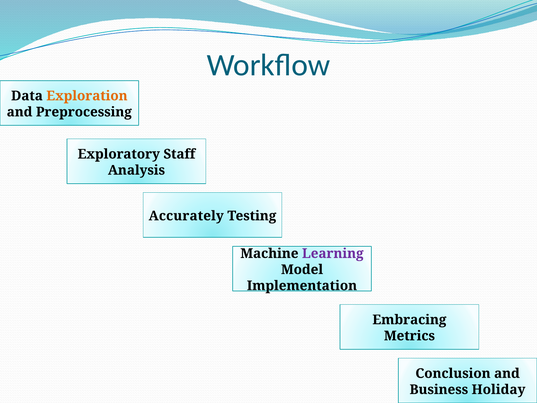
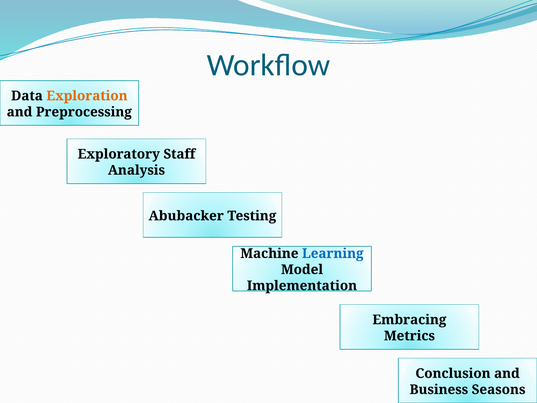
Accurately: Accurately -> Abubacker (186, 216)
Learning colour: purple -> blue (333, 253)
Holiday: Holiday -> Seasons (499, 389)
